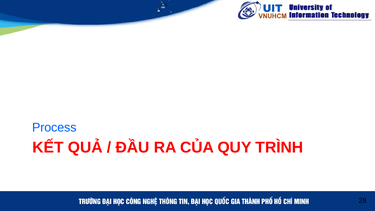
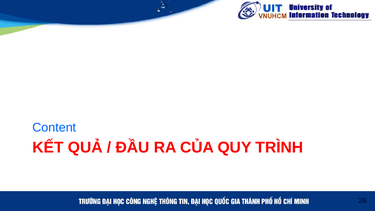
Process: Process -> Content (54, 127)
